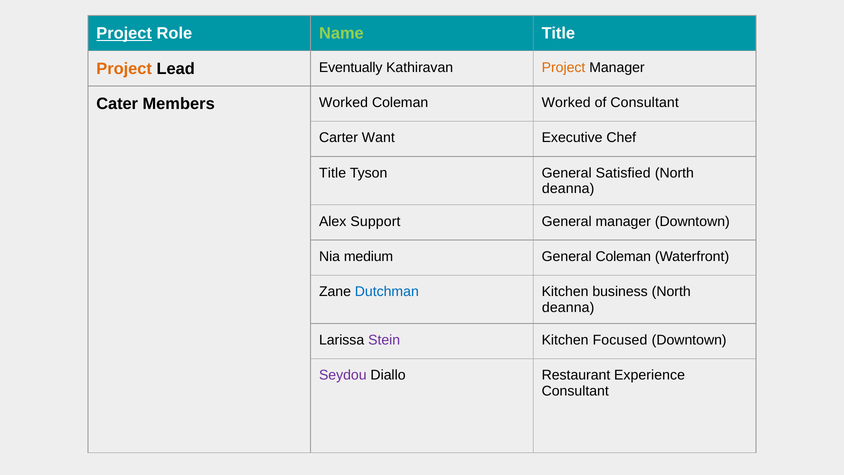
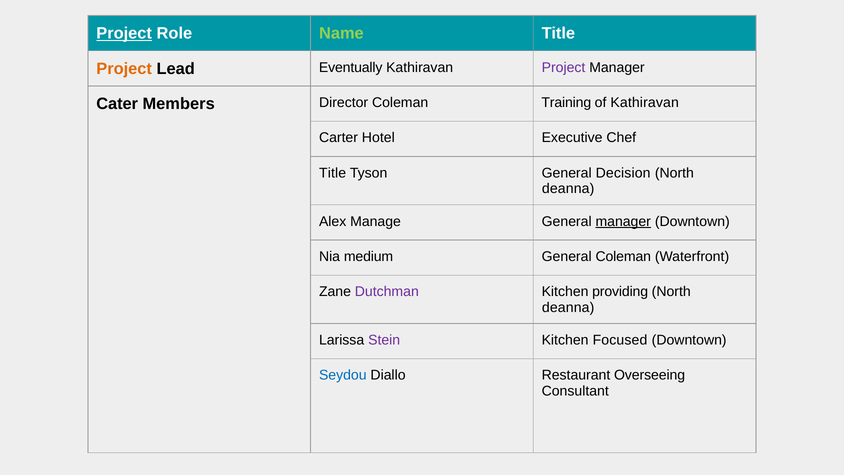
Project colour: orange -> purple (564, 67)
Members Worked: Worked -> Director (344, 103)
Coleman Worked: Worked -> Training (566, 103)
of Consultant: Consultant -> Kathiravan (645, 103)
Want: Want -> Hotel (378, 138)
Satisfied: Satisfied -> Decision (623, 173)
Support: Support -> Manage (376, 221)
manager underline: none -> present (623, 221)
Dutchman colour: blue -> purple (387, 292)
business: business -> providing (620, 292)
Seydou colour: purple -> blue (343, 375)
Experience: Experience -> Overseeing (650, 375)
